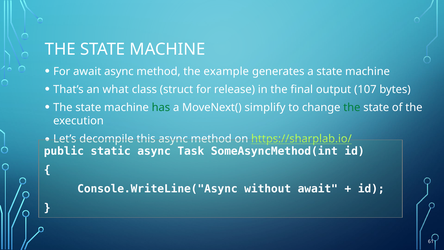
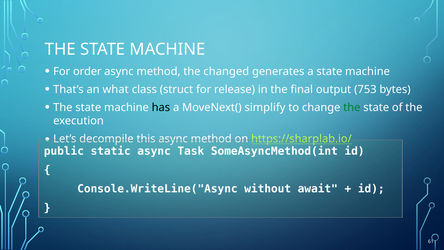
For await: await -> order (87, 71)
example: example -> changed (226, 71)
107: 107 -> 753 (365, 89)
has colour: green -> black (161, 107)
